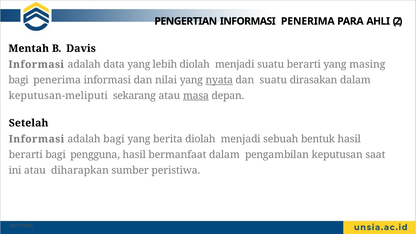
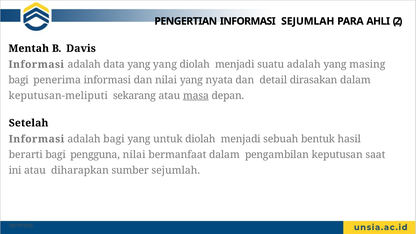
INFORMASI PENERIMA: PENERIMA -> SEJUMLAH (308, 21)
yang lebih: lebih -> yang (165, 64)
suatu berarti: berarti -> adalah (304, 64)
nyata underline: present -> none (219, 80)
dan suatu: suatu -> detail (273, 80)
berita: berita -> untuk (168, 139)
pengguna hasil: hasil -> nilai (134, 155)
sumber peristiwa: peristiwa -> sejumlah (176, 170)
